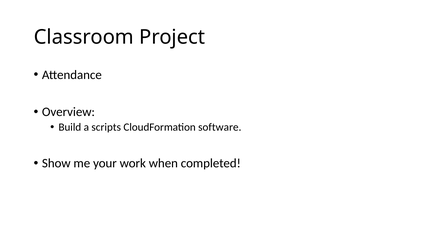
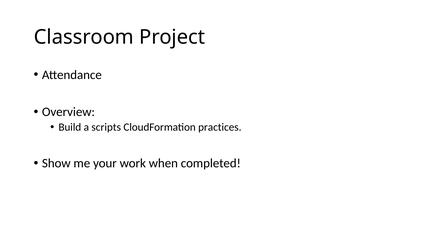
software: software -> practices (220, 127)
